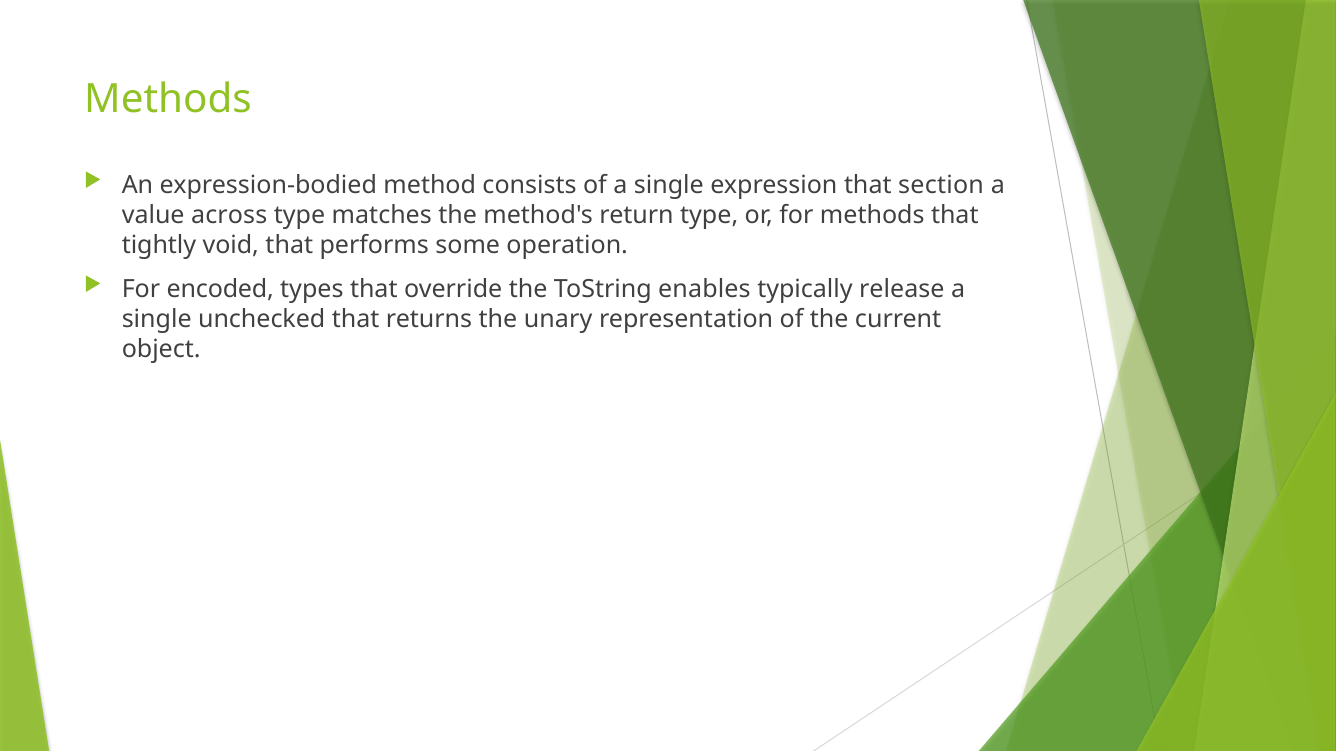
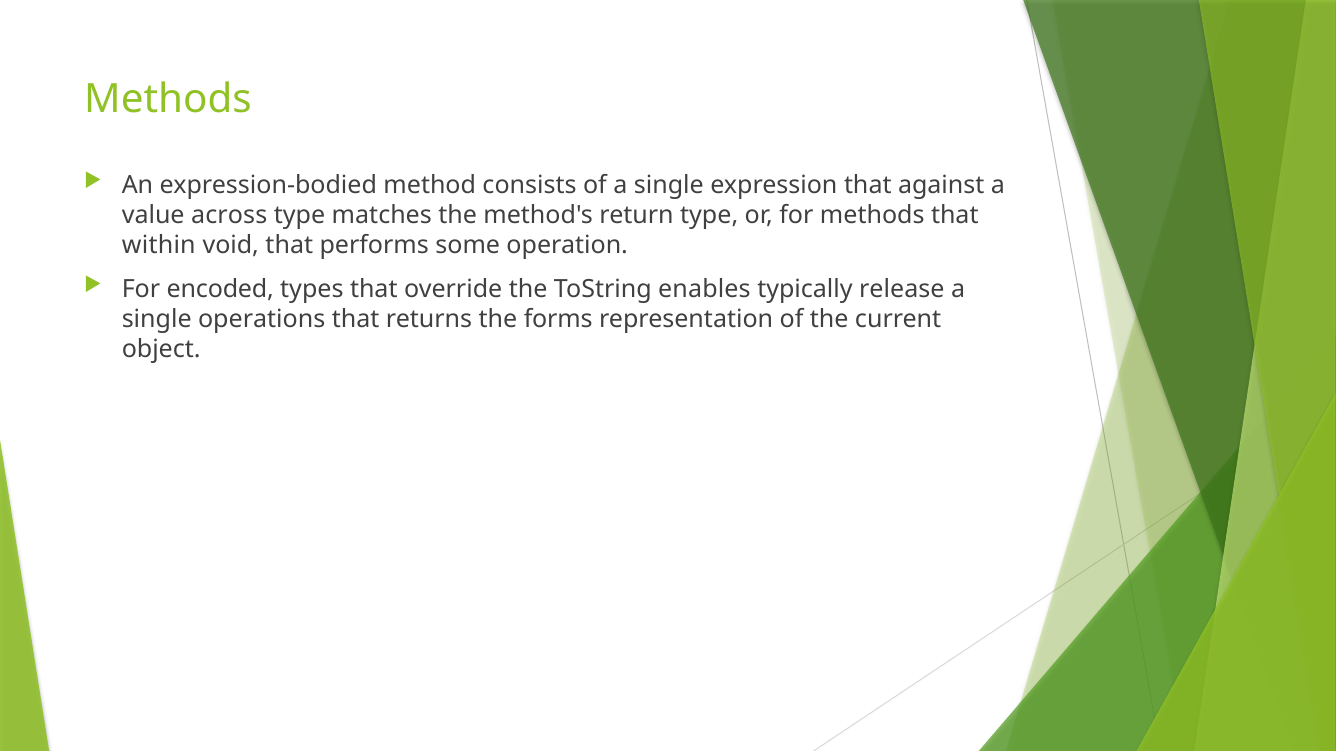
section: section -> against (941, 185)
tightly: tightly -> within (159, 245)
unchecked: unchecked -> operations (262, 319)
unary: unary -> forms (558, 319)
